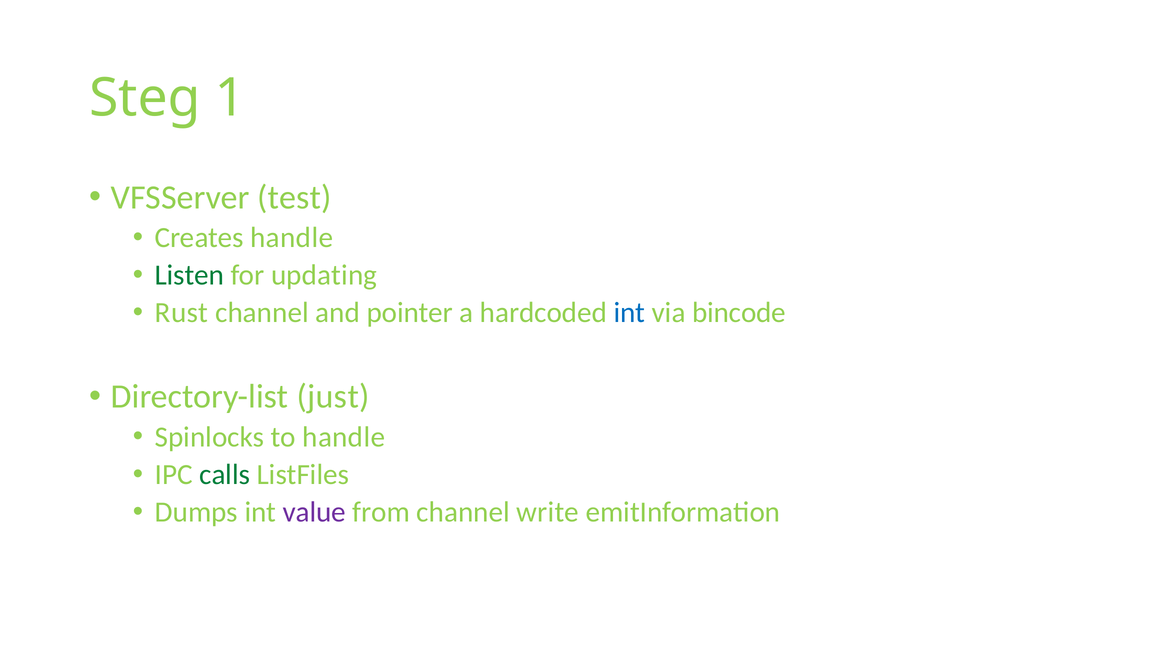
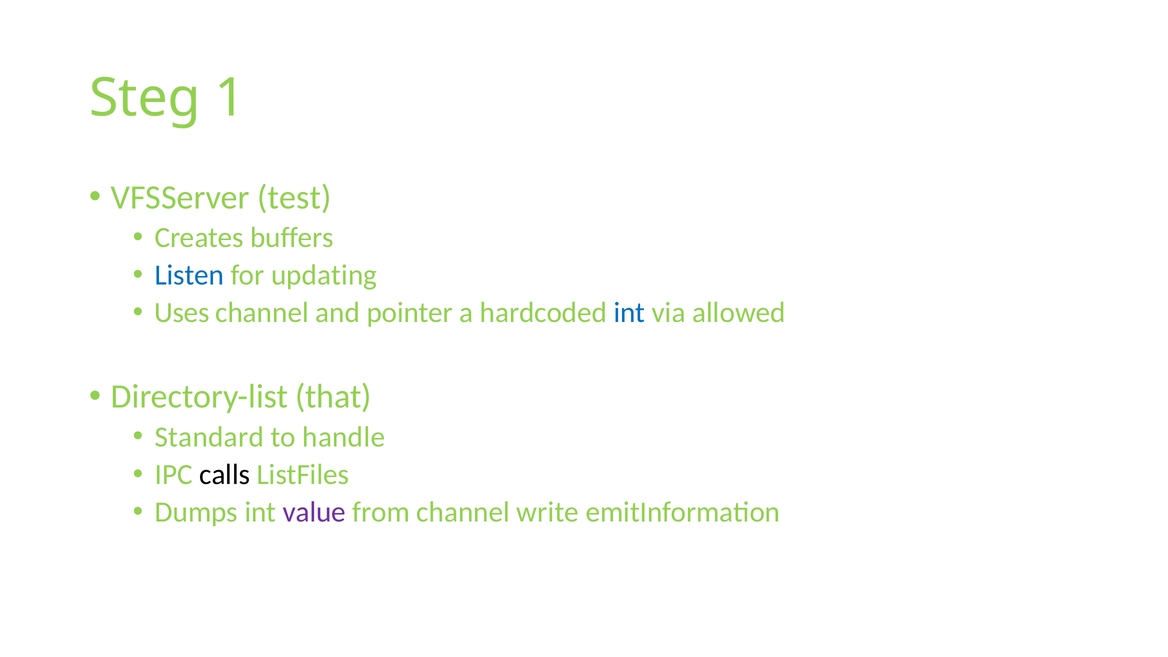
Creates handle: handle -> buffers (292, 238)
Listen colour: green -> blue (189, 275)
Rust: Rust -> Uses (182, 313)
bincode: bincode -> allowed (739, 313)
just: just -> that (333, 397)
Spinlocks: Spinlocks -> Standard (209, 437)
calls colour: green -> black (225, 475)
